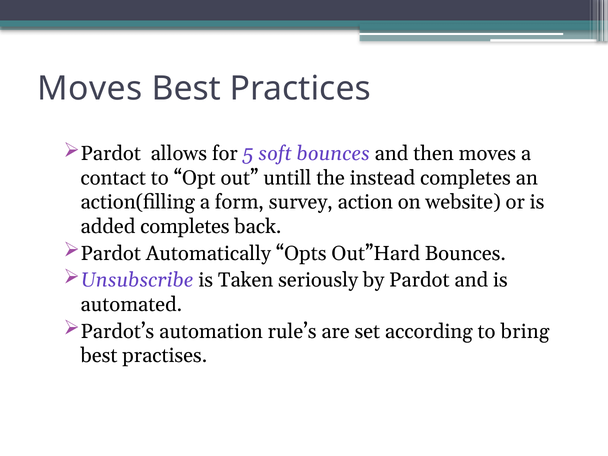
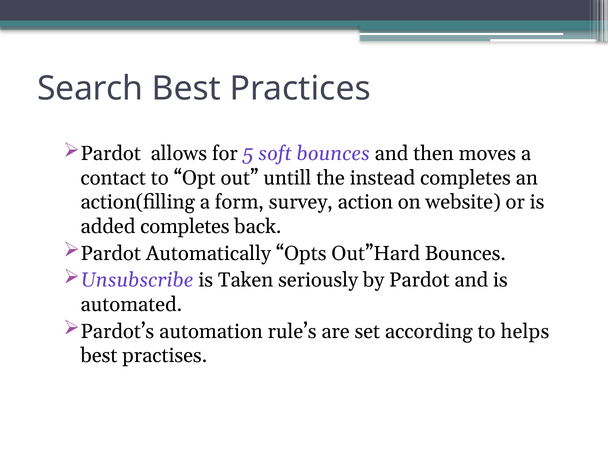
Moves: Moves -> Search (90, 89)
bring: bring -> helps (525, 331)
